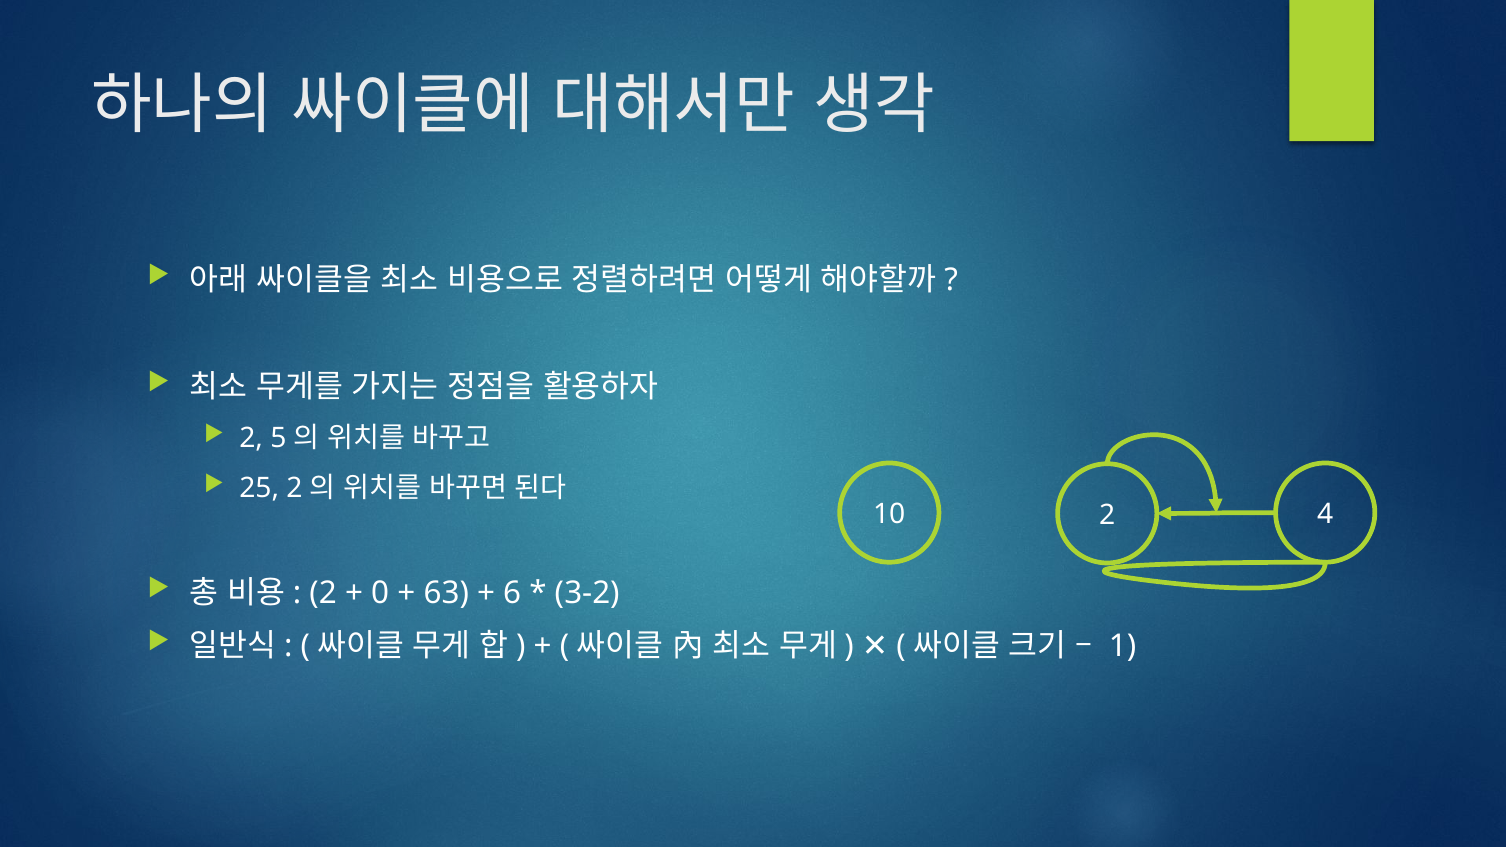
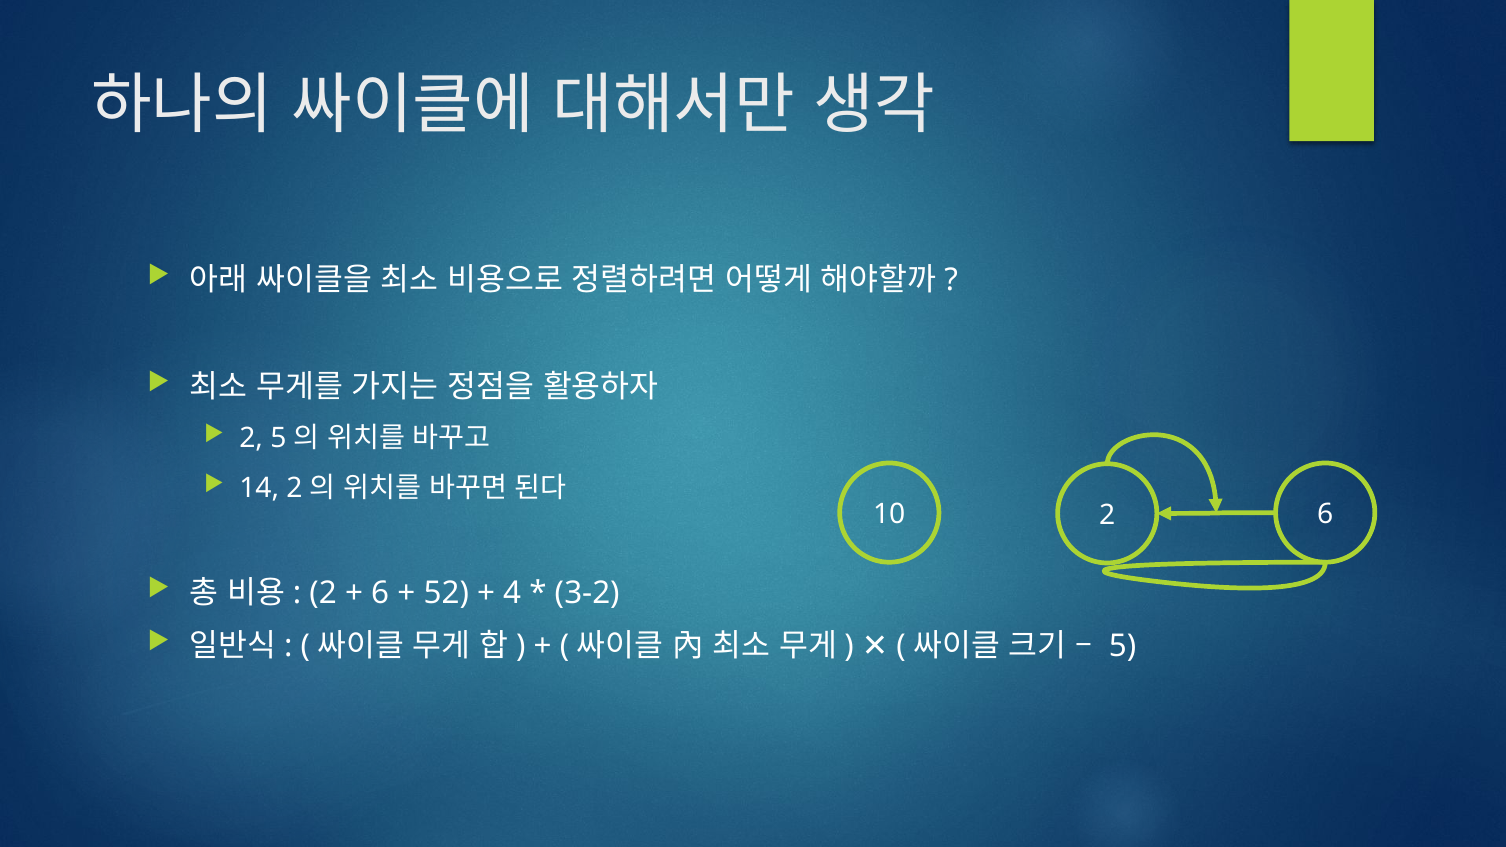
25: 25 -> 14 (259, 488)
2 4: 4 -> 6 (1325, 515)
0: 0 -> 6 (380, 593)
63: 63 -> 52 (446, 593)
6: 6 -> 4 (512, 593)
1: 1 -> 5 (1123, 646)
